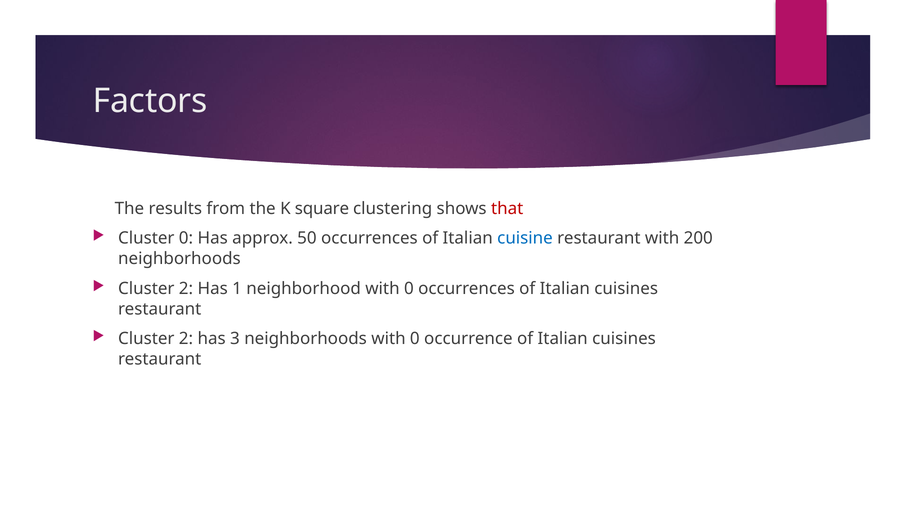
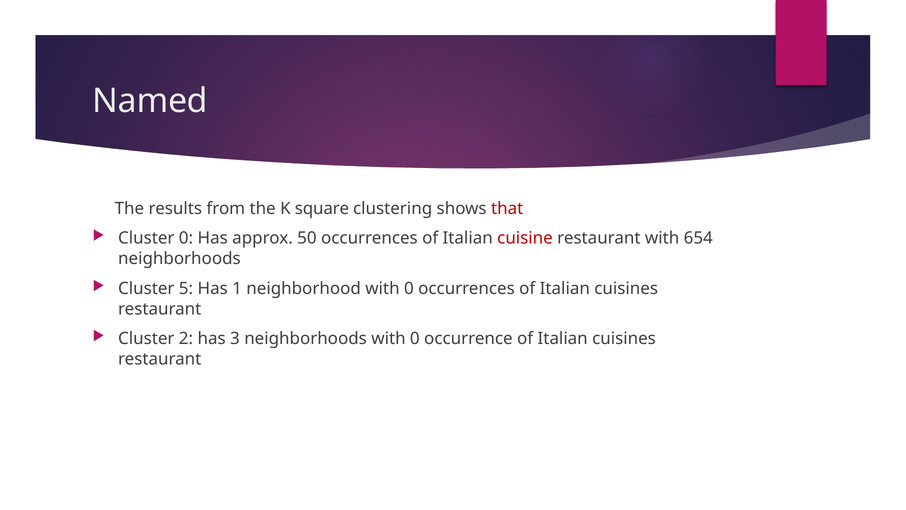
Factors: Factors -> Named (150, 101)
cuisine colour: blue -> red (525, 238)
200: 200 -> 654 (698, 238)
2: 2 -> 5 (186, 288)
